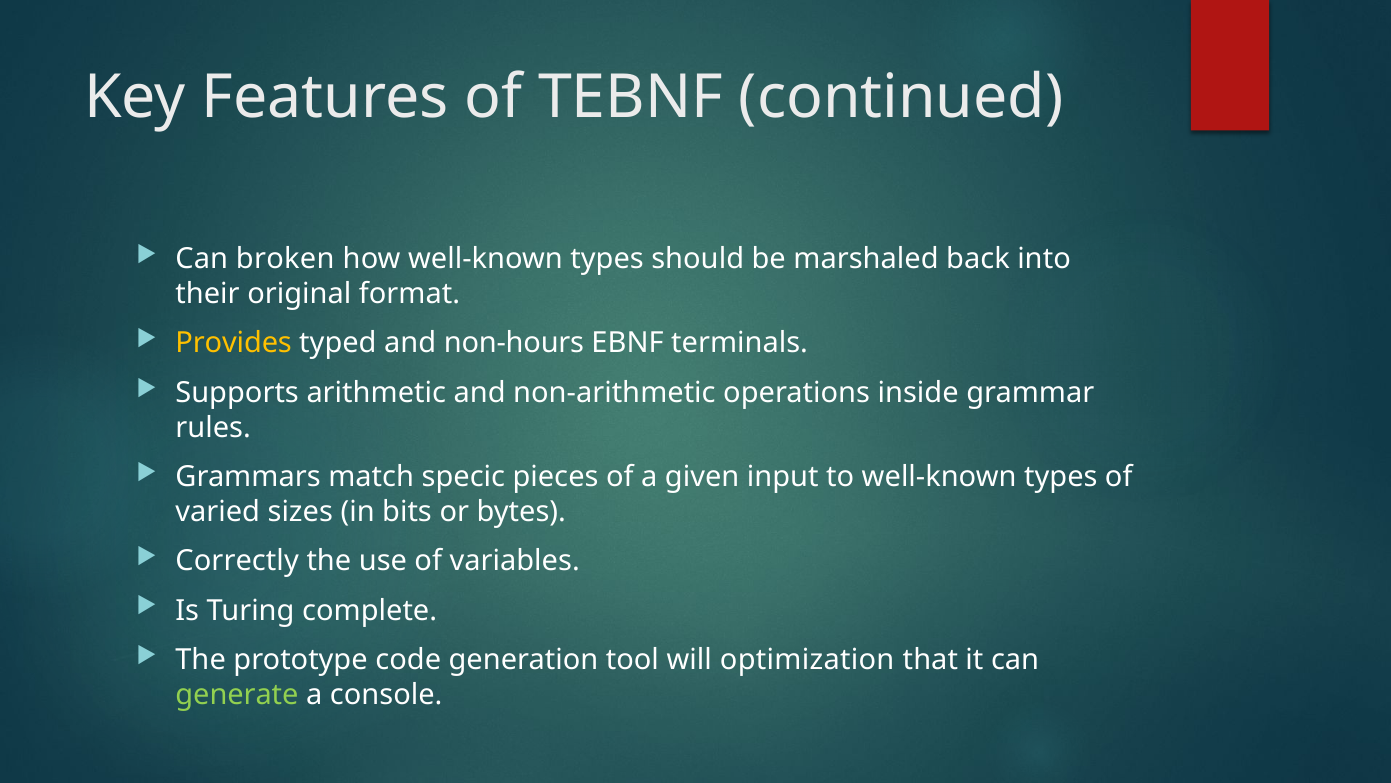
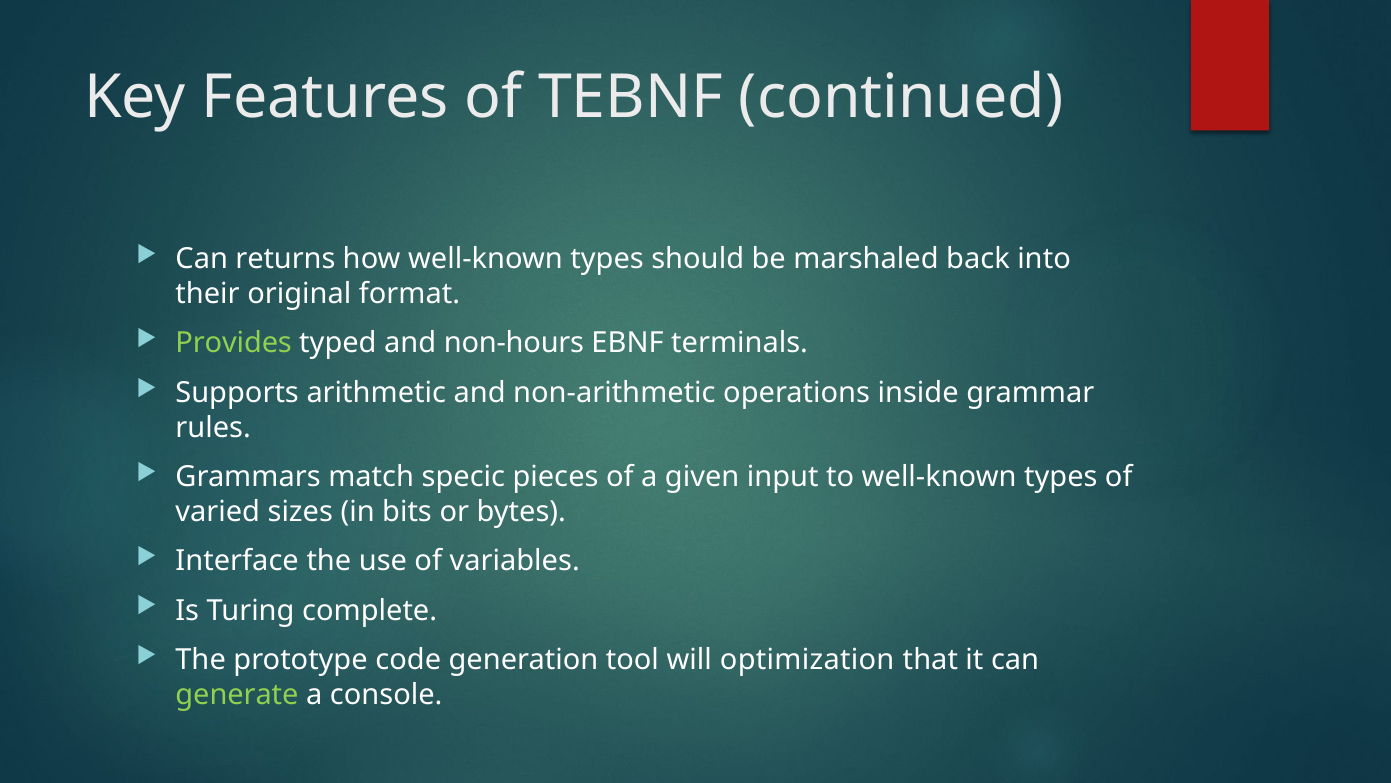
broken: broken -> returns (285, 259)
Provides colour: yellow -> light green (234, 343)
Correctly: Correctly -> Interface (237, 561)
